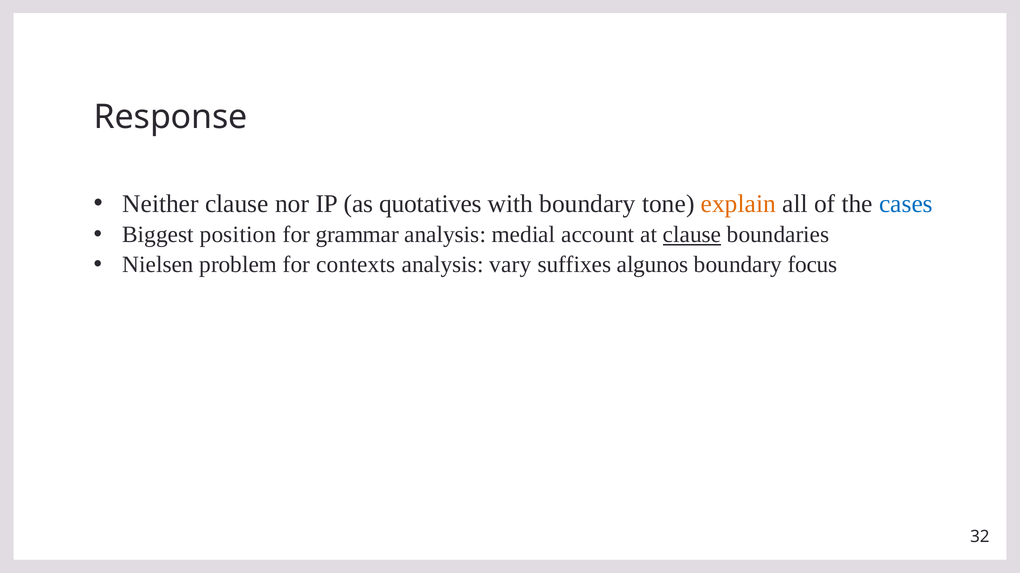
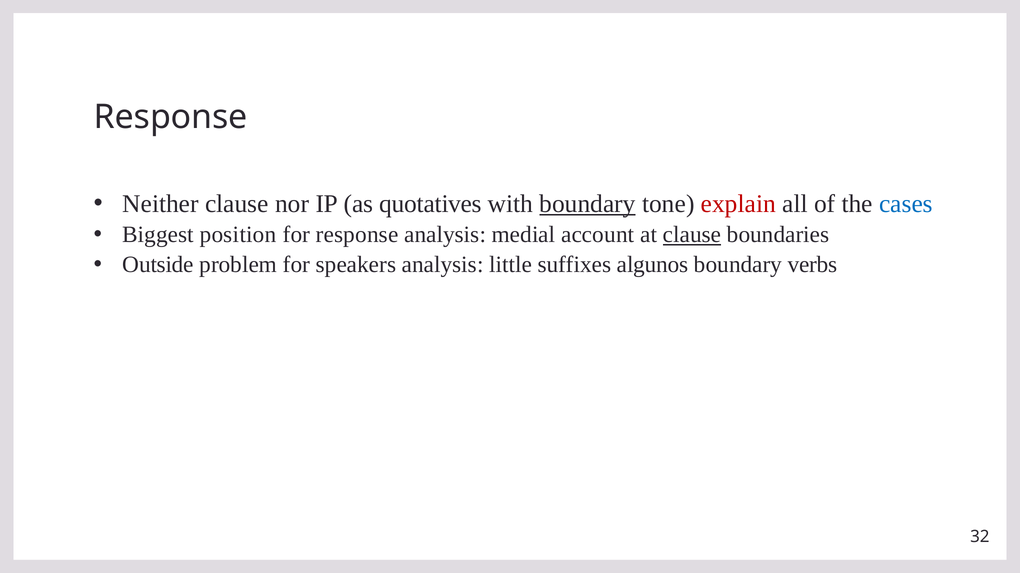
boundary underline: none -> present (588, 204)
explain colour: orange -> red (738, 204)
for grammar: grammar -> response (357, 235)
Nielsen: Nielsen -> Outside (158, 265)
contexts: contexts -> speakers (356, 265)
vary: vary -> little (511, 265)
focus: focus -> verbs (813, 265)
